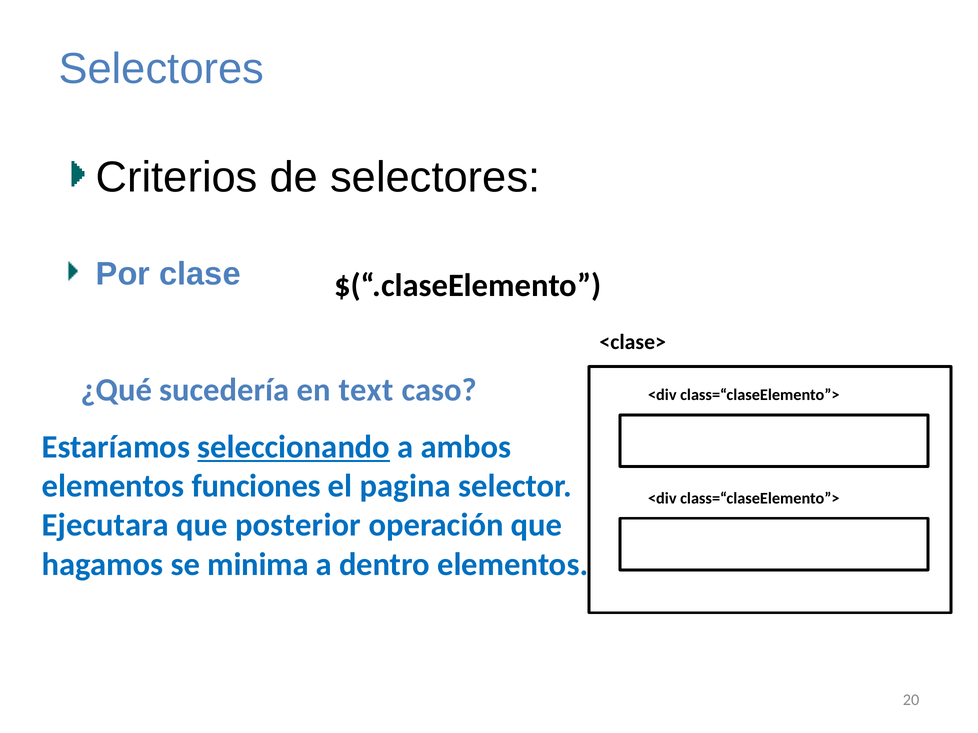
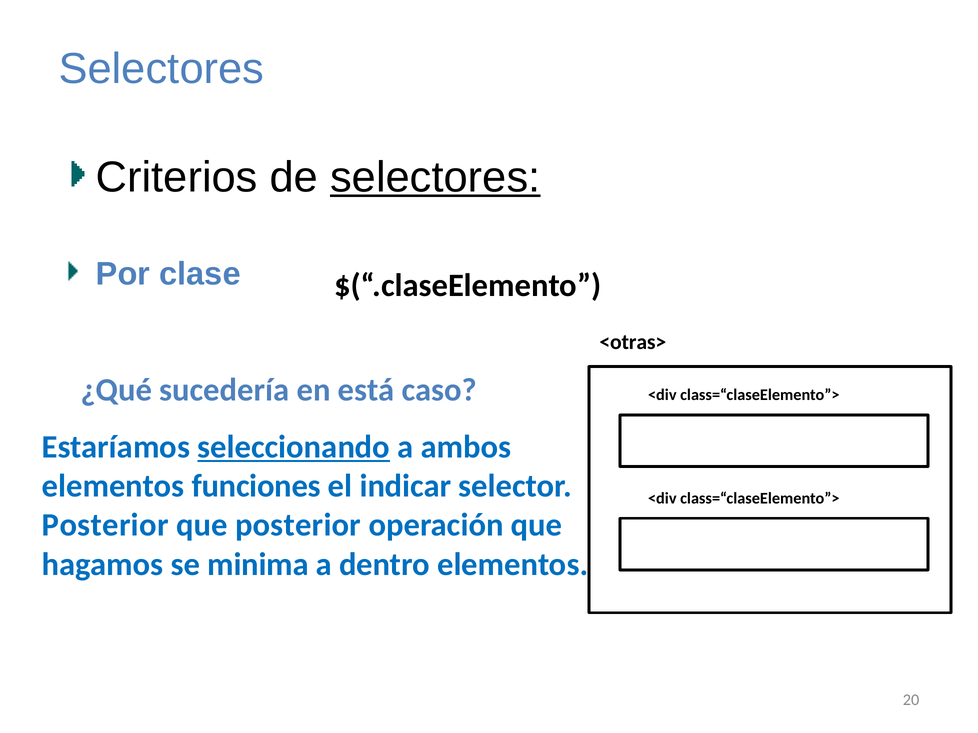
selectores underline: none -> present (435, 177)
<clase>: <clase> -> <otras> (633, 342)
text: text -> está (366, 390)
pagina: pagina -> indicar (405, 486)
Ejecutara: Ejecutara -> Posterior (105, 526)
